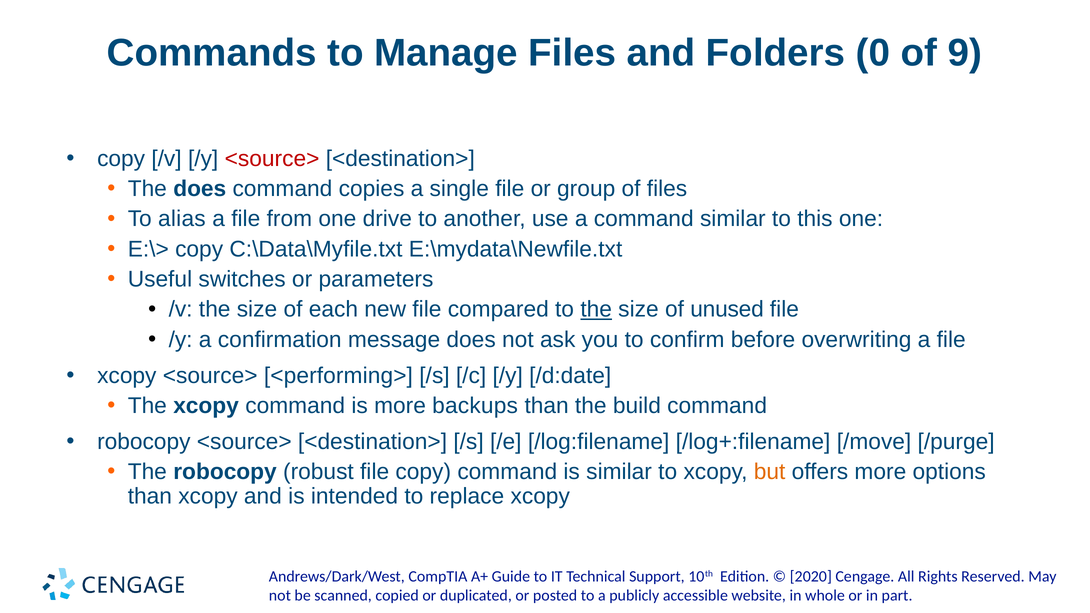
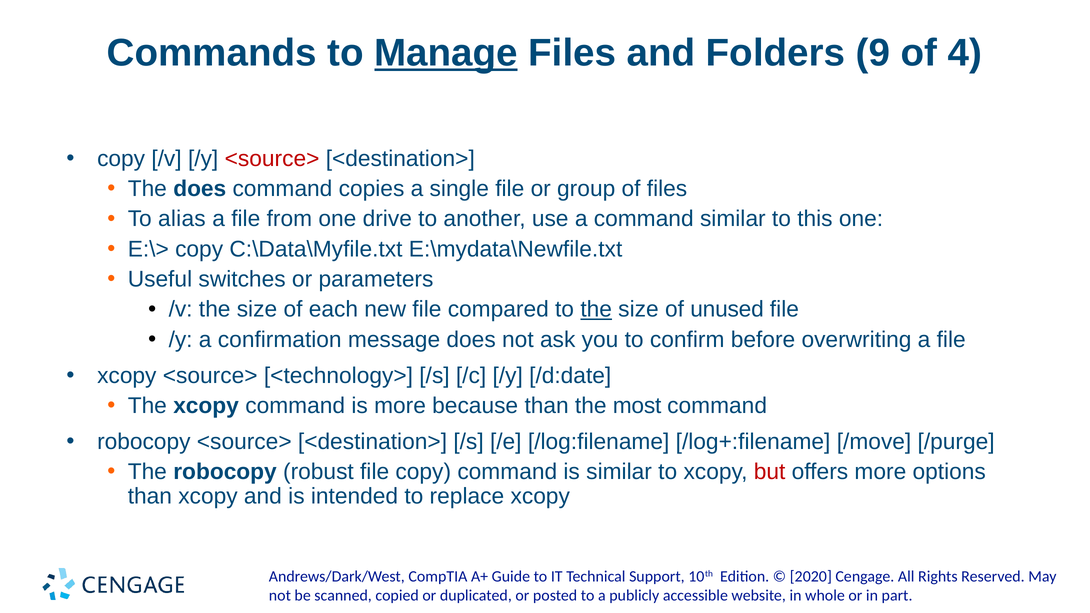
Manage underline: none -> present (446, 53)
0: 0 -> 9 (873, 53)
9: 9 -> 4 (965, 53)
<performing>: <performing> -> <technology> (338, 376)
backups: backups -> because (475, 406)
build: build -> most (637, 406)
but colour: orange -> red (770, 472)
